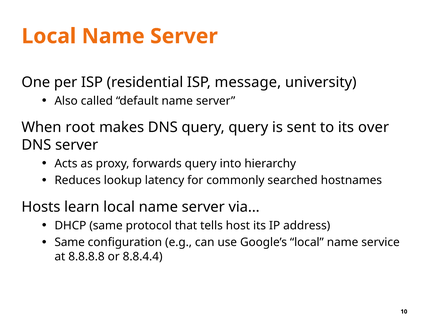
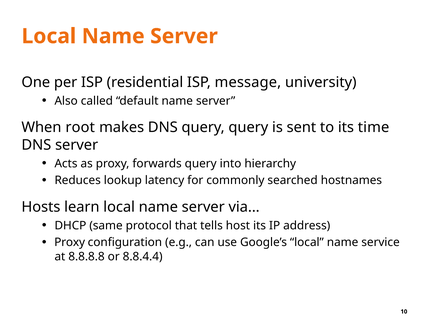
over: over -> time (374, 127)
Same: Same -> Proxy (70, 242)
